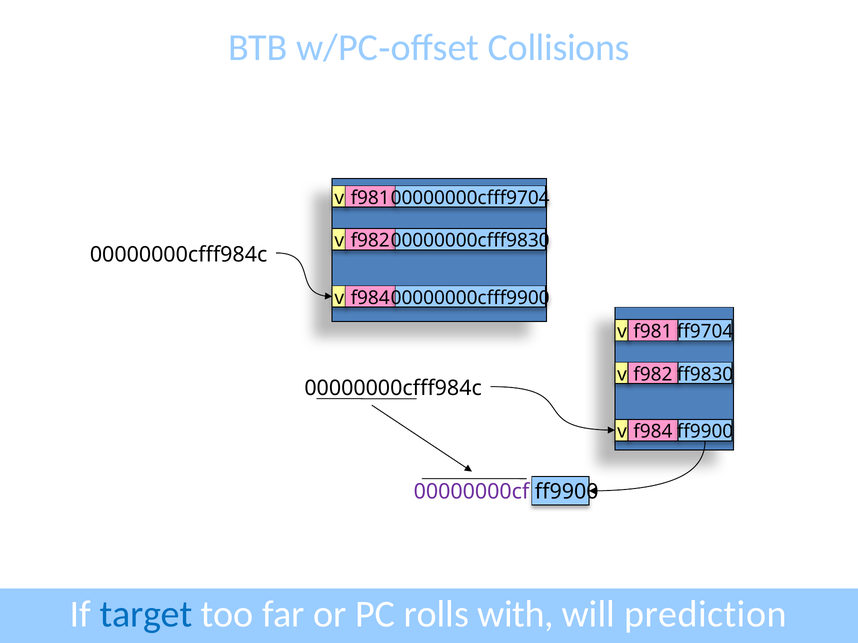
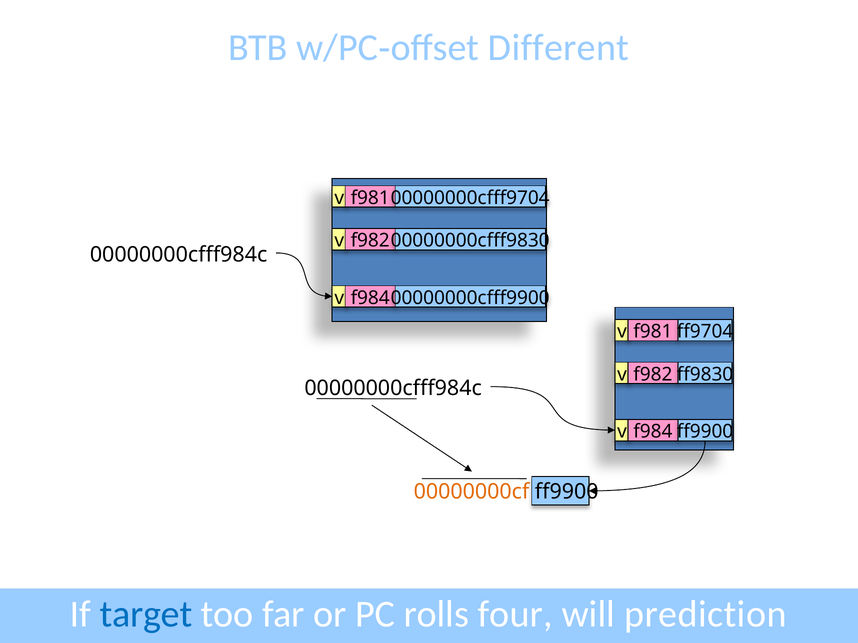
Collisions: Collisions -> Different (559, 48)
00000000cf colour: purple -> orange (471, 492)
with: with -> four (515, 615)
